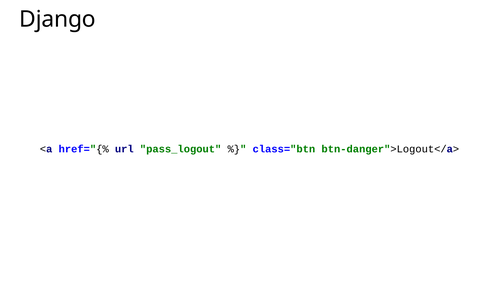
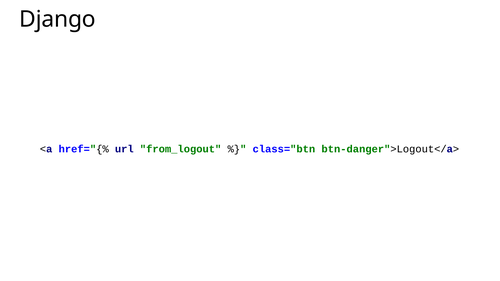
pass_logout: pass_logout -> from_logout (181, 149)
